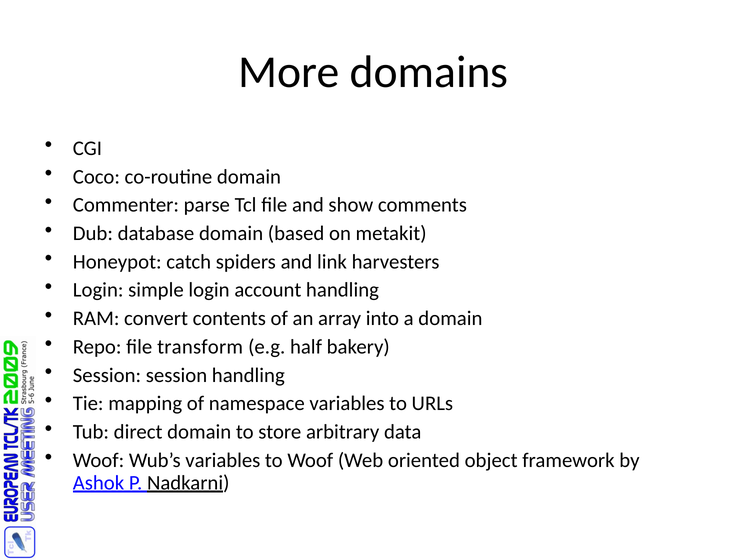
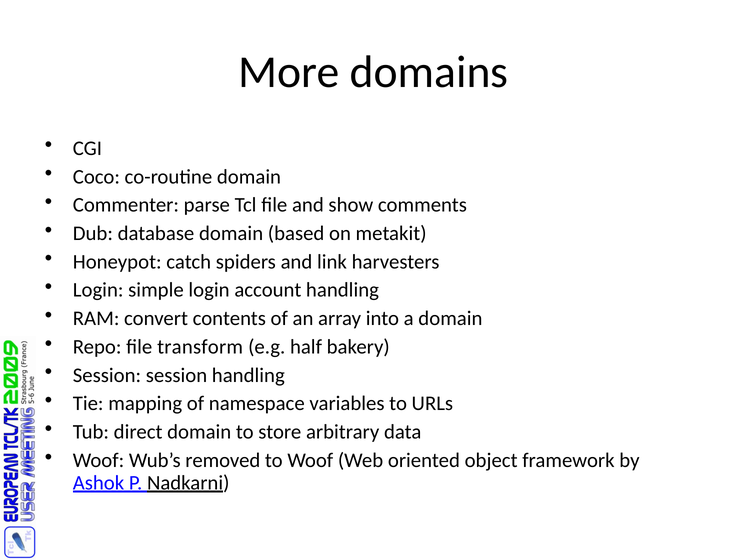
Wub’s variables: variables -> removed (223, 461)
